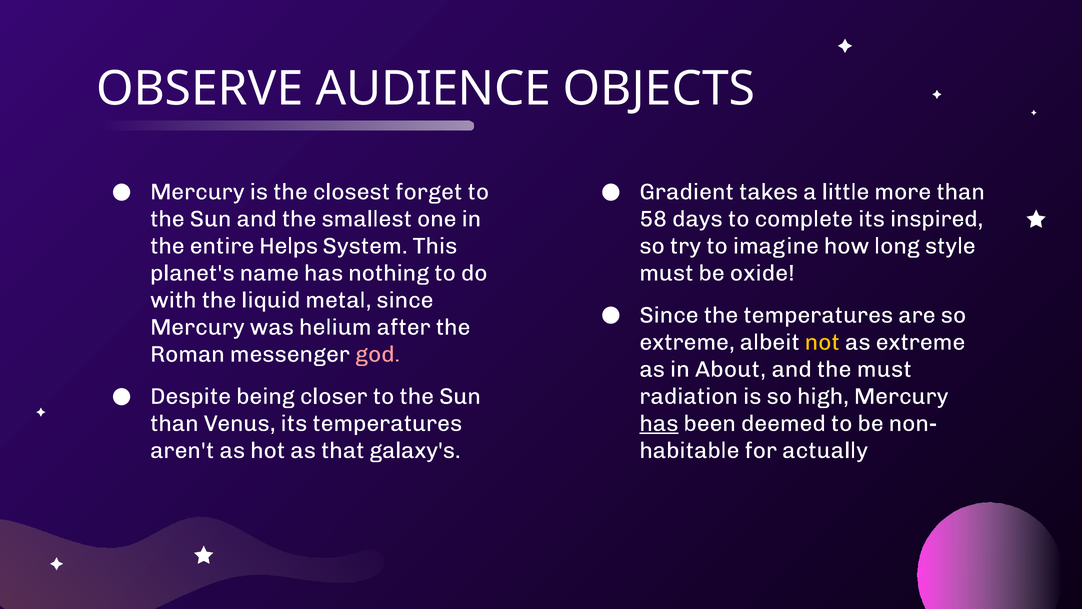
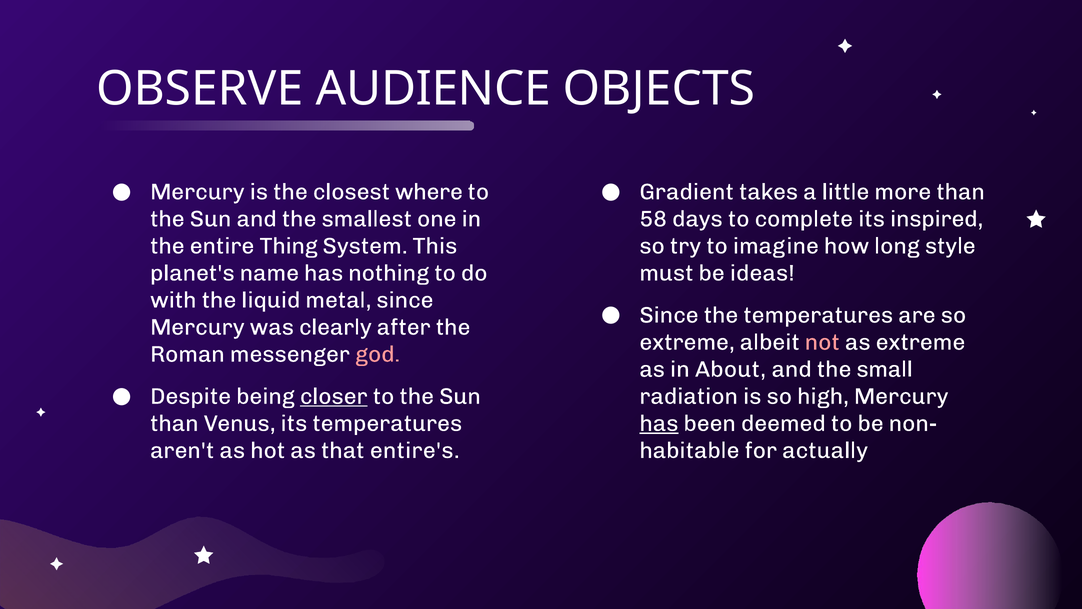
forget: forget -> where (429, 192)
Helps: Helps -> Thing (289, 246)
oxide: oxide -> ideas (762, 273)
helium: helium -> clearly (335, 327)
not colour: yellow -> pink (822, 342)
the must: must -> small (885, 369)
closer underline: none -> present (334, 396)
galaxy's: galaxy's -> entire's (415, 450)
